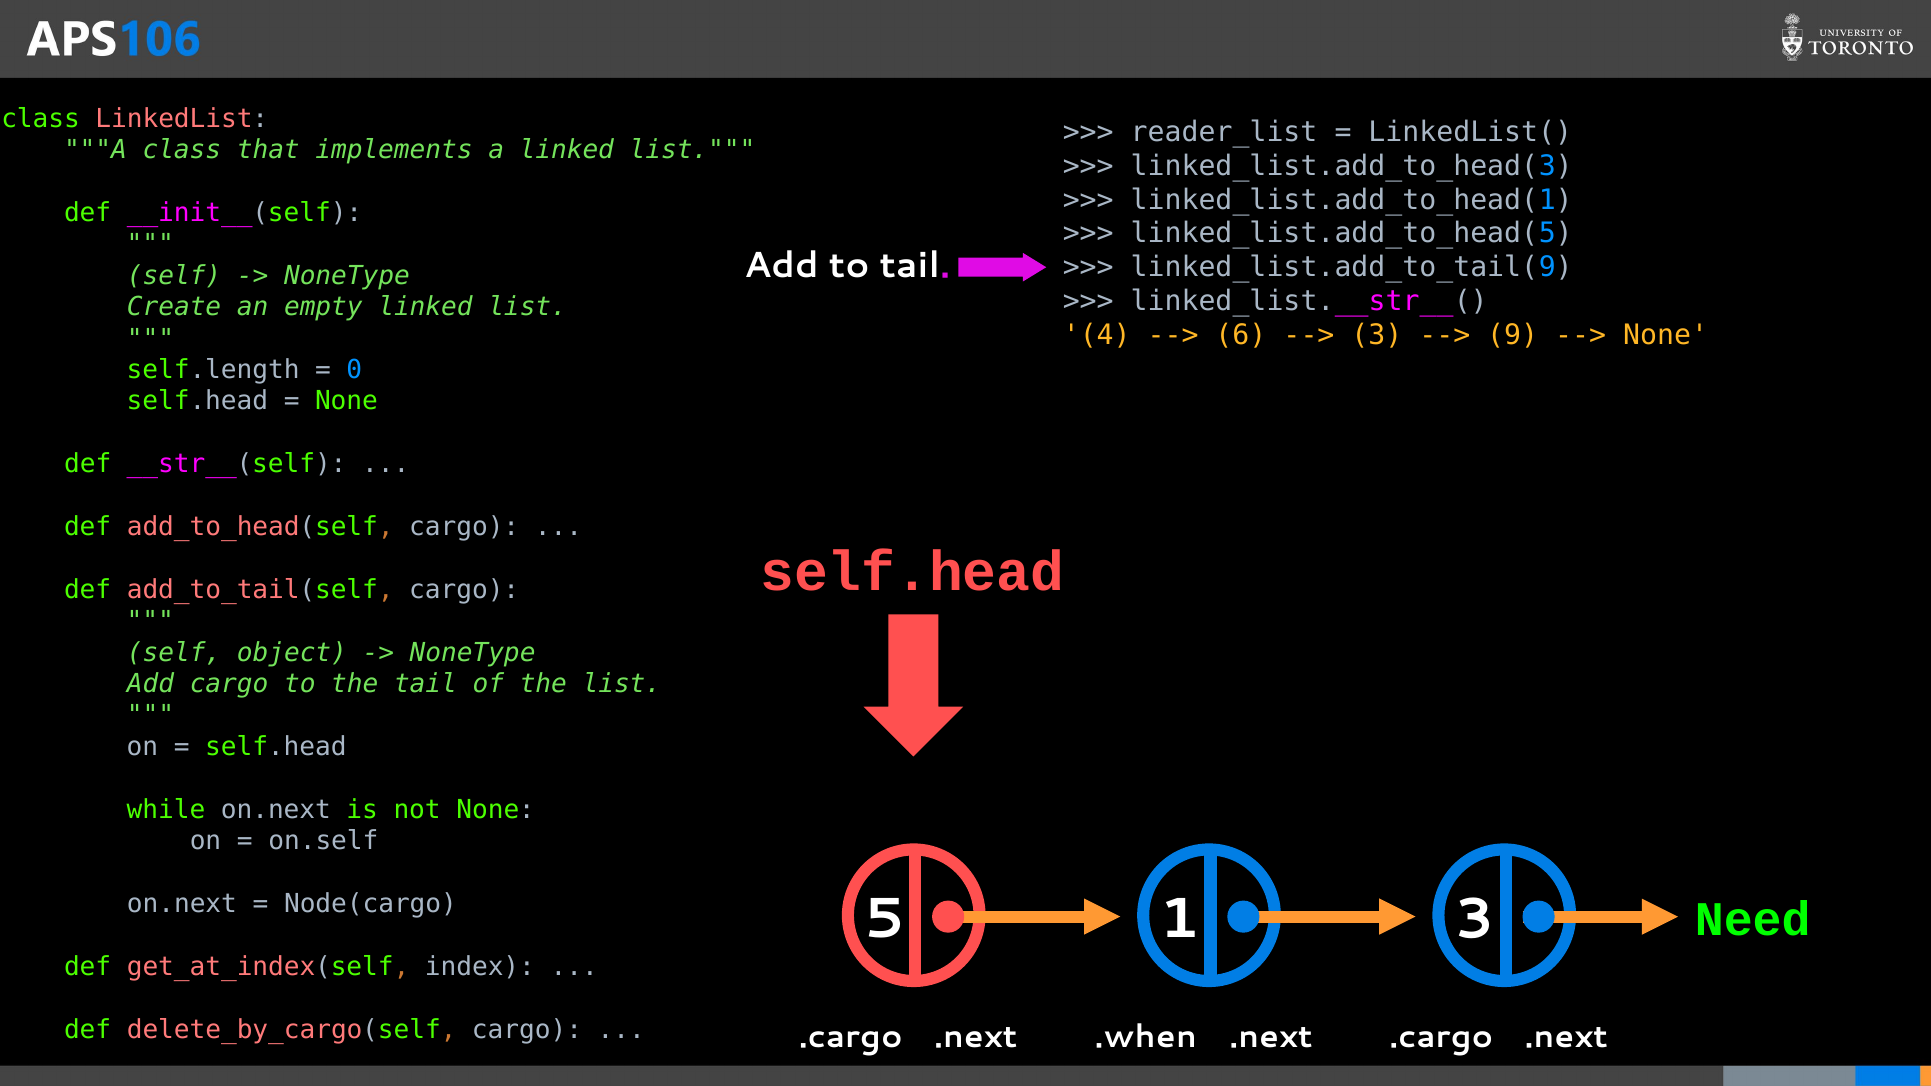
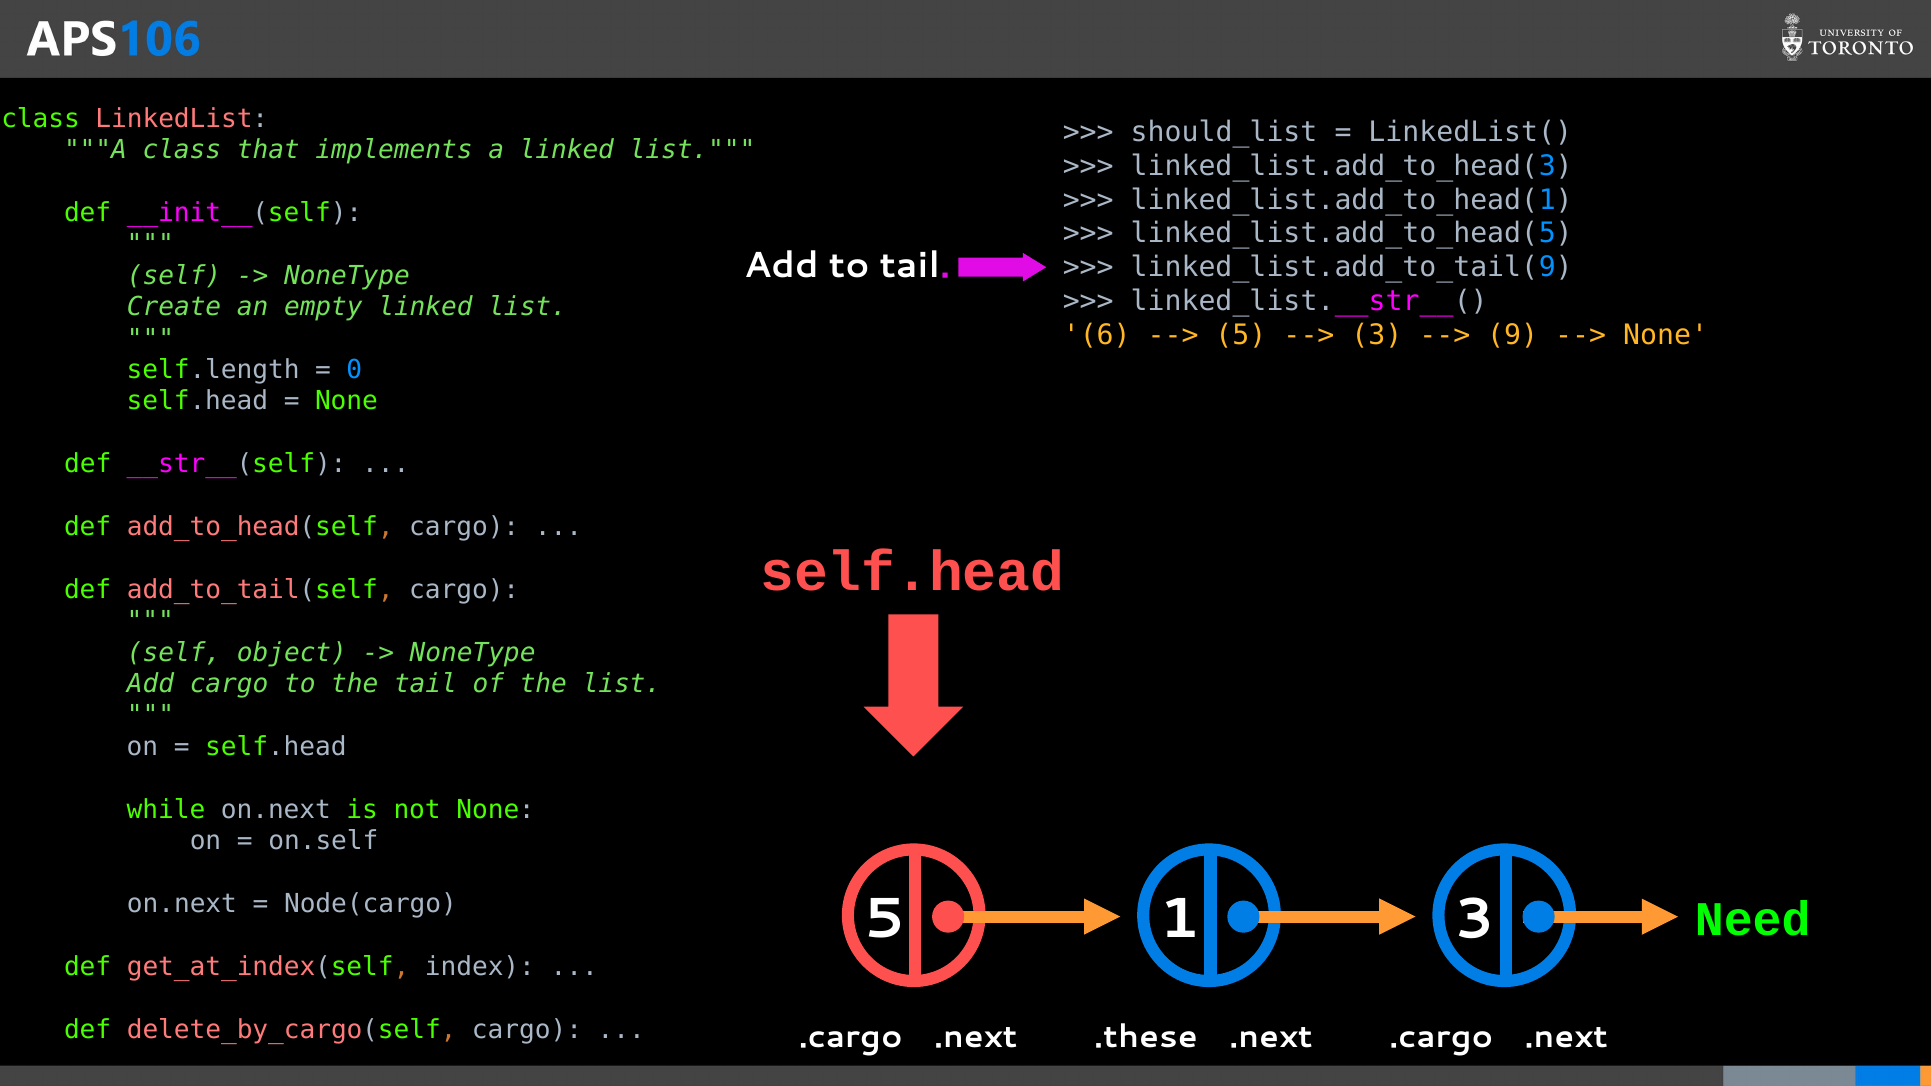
reader_list: reader_list -> should_list (1224, 132)
4: 4 -> 6 (1097, 335)
6: 6 -> 5 (1241, 335)
.when: .when -> .these (1146, 1037)
